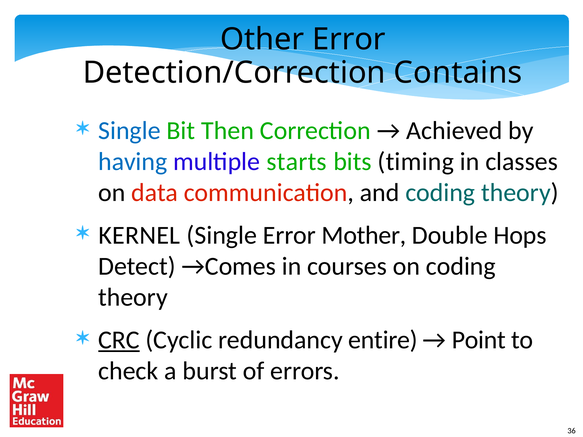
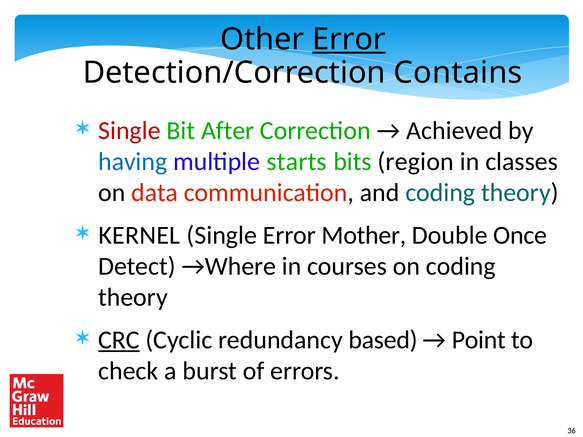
Error underline: none -> present (349, 39)
Single colour: blue -> red (129, 131)
Then: Then -> After (228, 131)
timing: timing -> region (416, 162)
Hops: Hops -> Once (520, 235)
→Comes: →Comes -> →Where (229, 266)
entire: entire -> based (383, 340)
